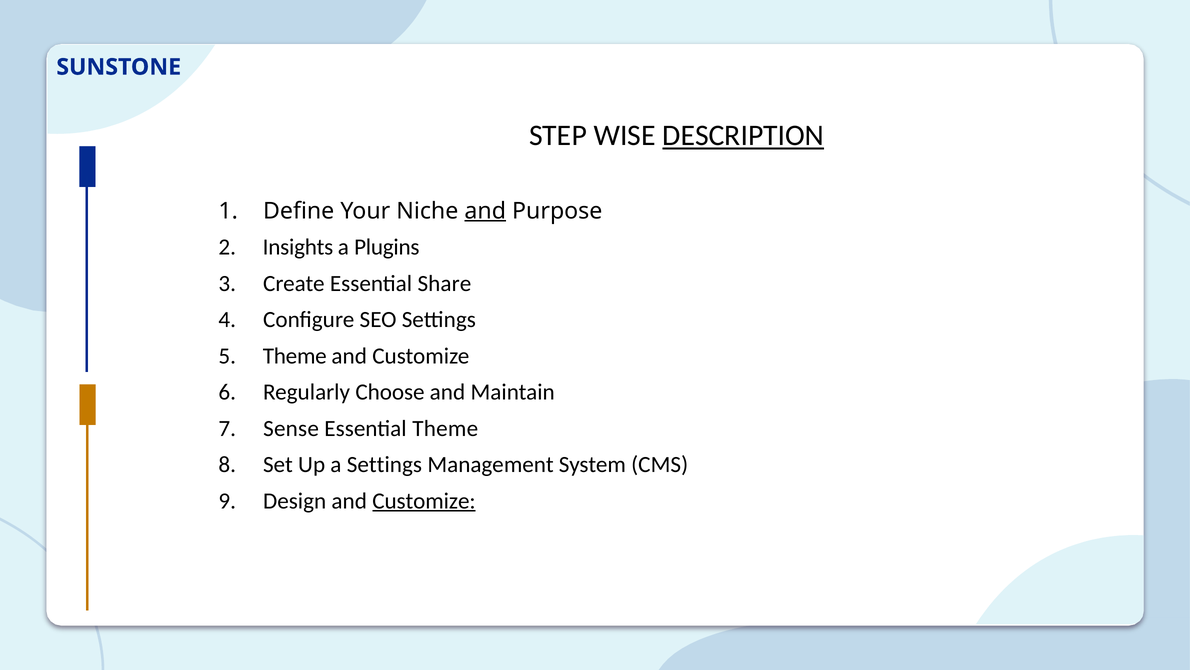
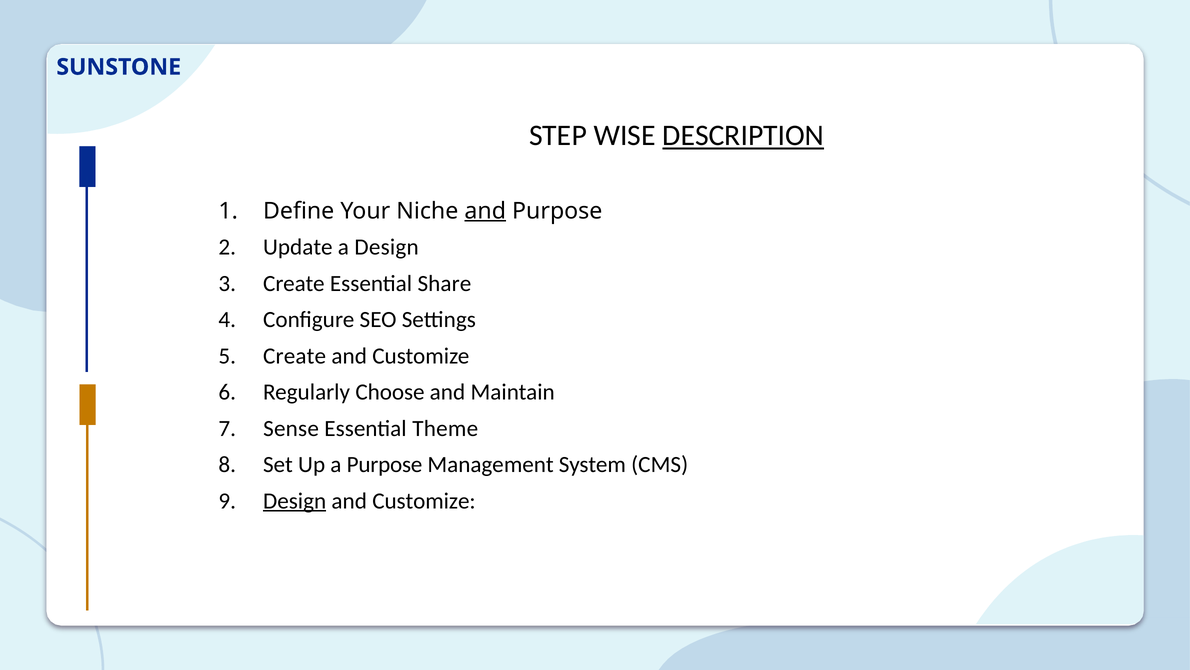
Insights: Insights -> Update (298, 247)
a Plugins: Plugins -> Design (387, 247)
Theme: Theme -> Create (295, 356)
a Settings: Settings -> Purpose (385, 464)
Design underline: none -> present (295, 501)
Customize underline: present -> none (424, 501)
